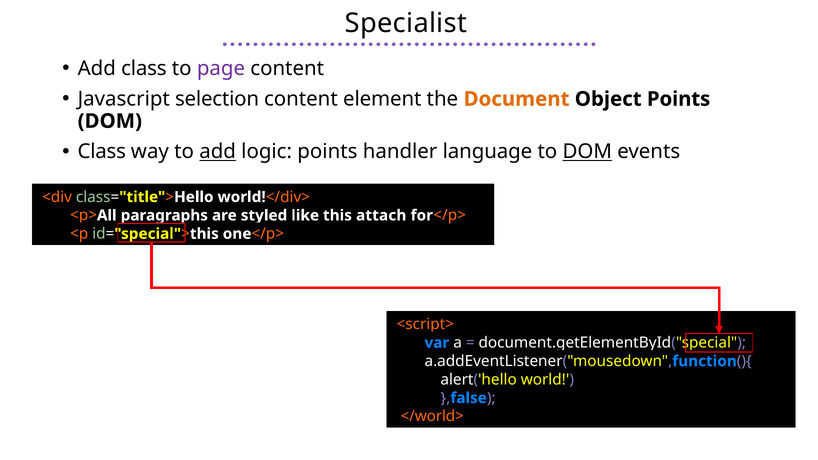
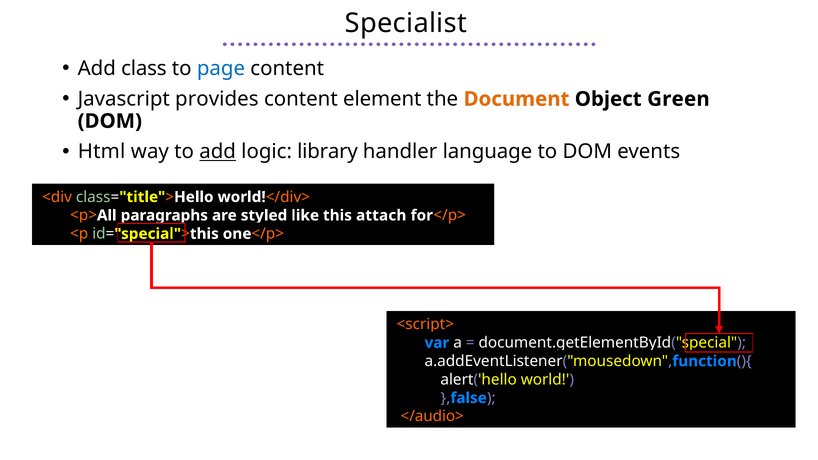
page colour: purple -> blue (221, 68)
selection: selection -> provides (217, 99)
Object Points: Points -> Green (678, 99)
Class: Class -> Html (102, 152)
logic points: points -> library (328, 152)
DOM underline: present -> none (587, 152)
</world>: </world> -> </audio> (432, 417)
